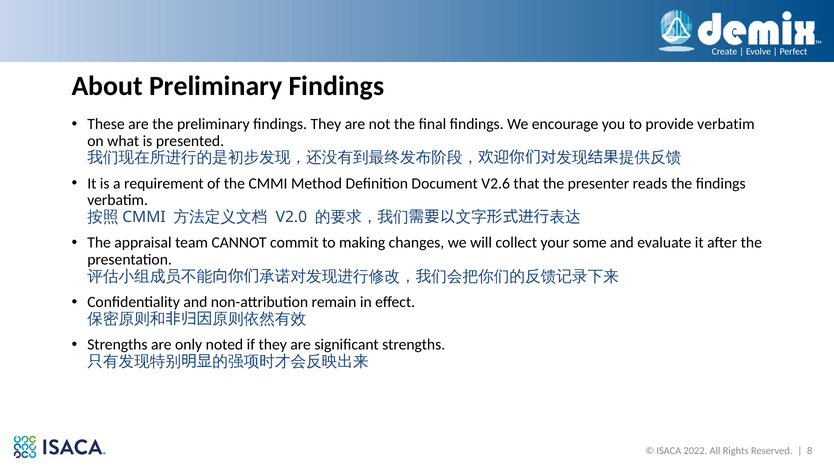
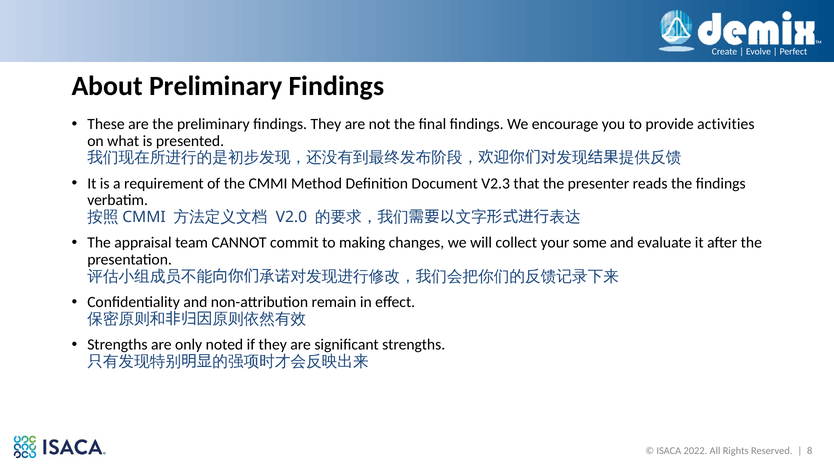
provide verbatim: verbatim -> activities (726, 124)
V2.6: V2.6 -> V2.3 (496, 183)
